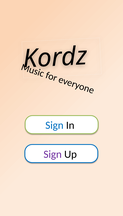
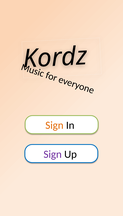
Sign colour: blue -> orange (54, 125)
